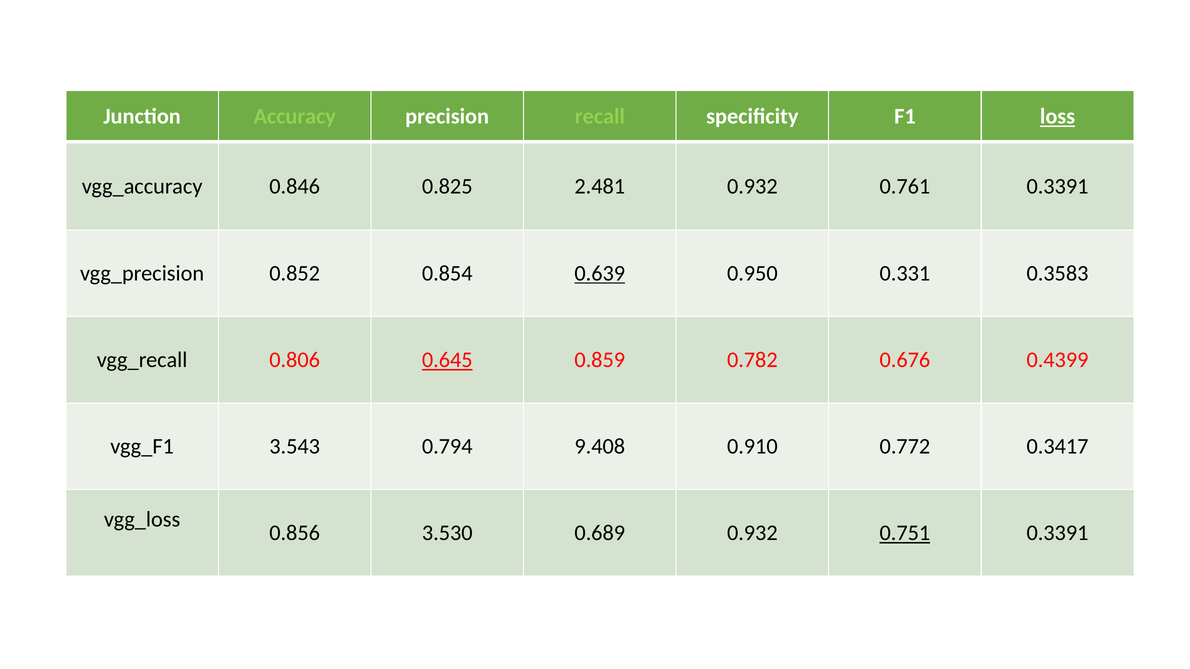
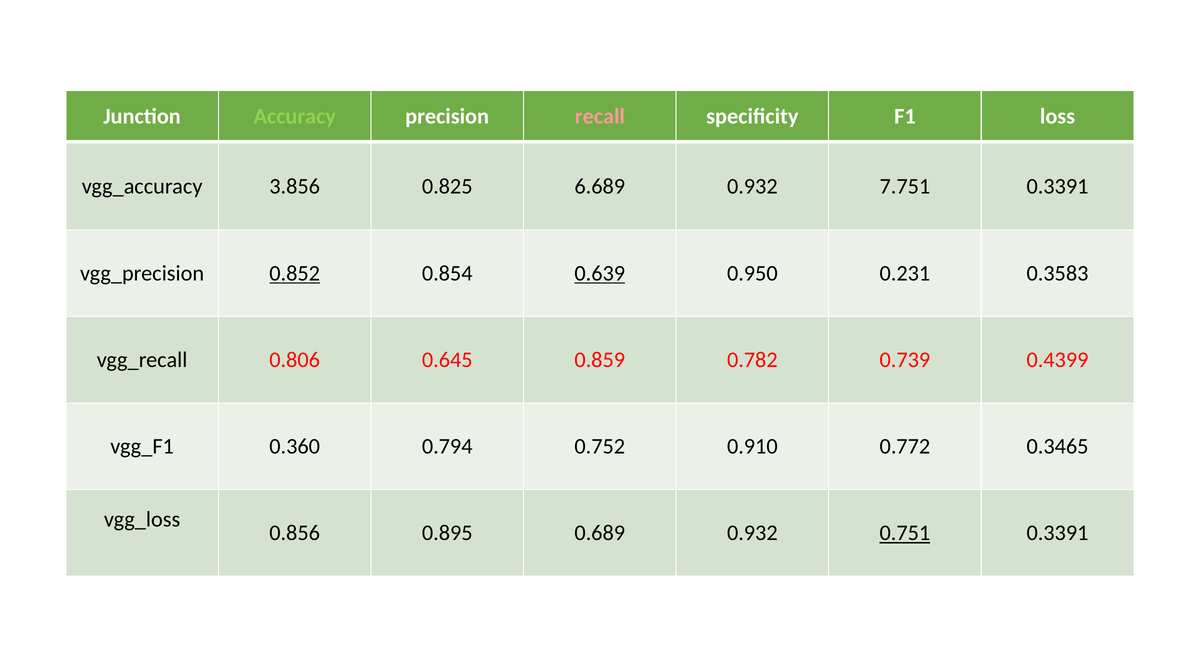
recall colour: light green -> pink (600, 117)
loss underline: present -> none (1058, 117)
0.846: 0.846 -> 3.856 (295, 186)
2.481: 2.481 -> 6.689 (600, 186)
0.761: 0.761 -> 7.751 (905, 186)
0.852 underline: none -> present (295, 274)
0.331: 0.331 -> 0.231 (905, 274)
0.645 underline: present -> none (447, 360)
0.676: 0.676 -> 0.739 (905, 360)
3.543: 3.543 -> 0.360 (295, 447)
9.408: 9.408 -> 0.752 (600, 447)
0.3417: 0.3417 -> 0.3465 (1058, 447)
3.530: 3.530 -> 0.895 (447, 533)
